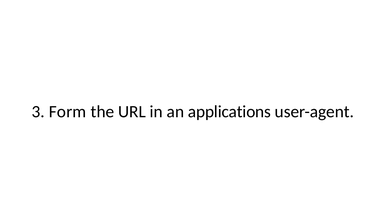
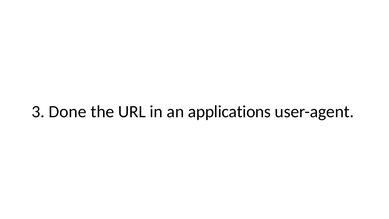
Form: Form -> Done (68, 112)
